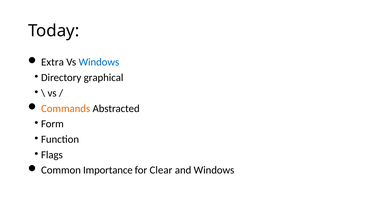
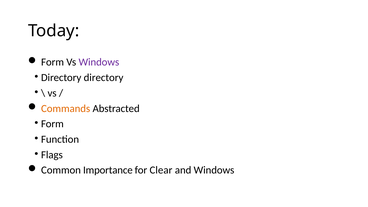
Extra: Extra -> Form (53, 62)
Windows colour: blue -> purple (99, 62)
Directory graphical: graphical -> directory (104, 78)
